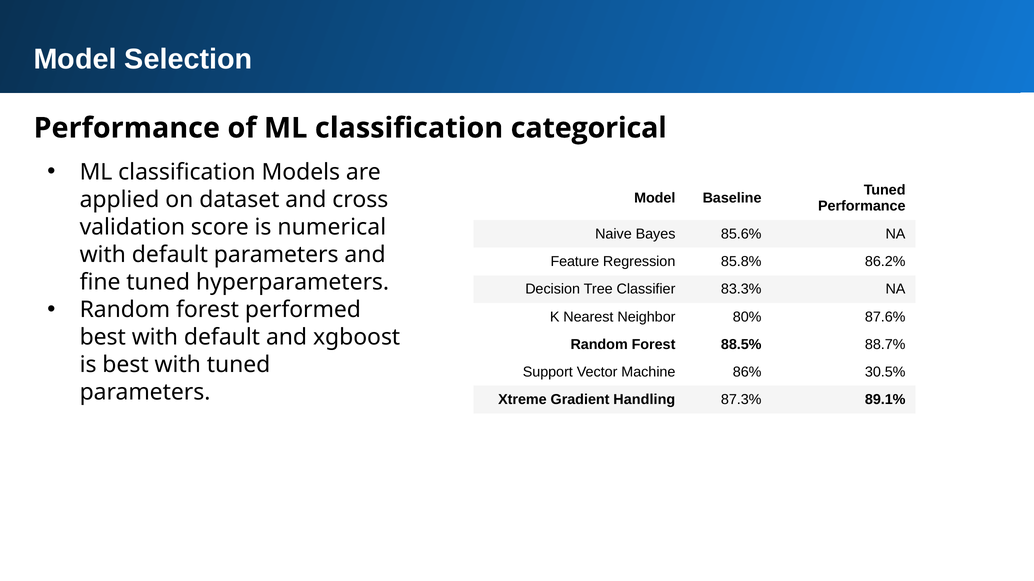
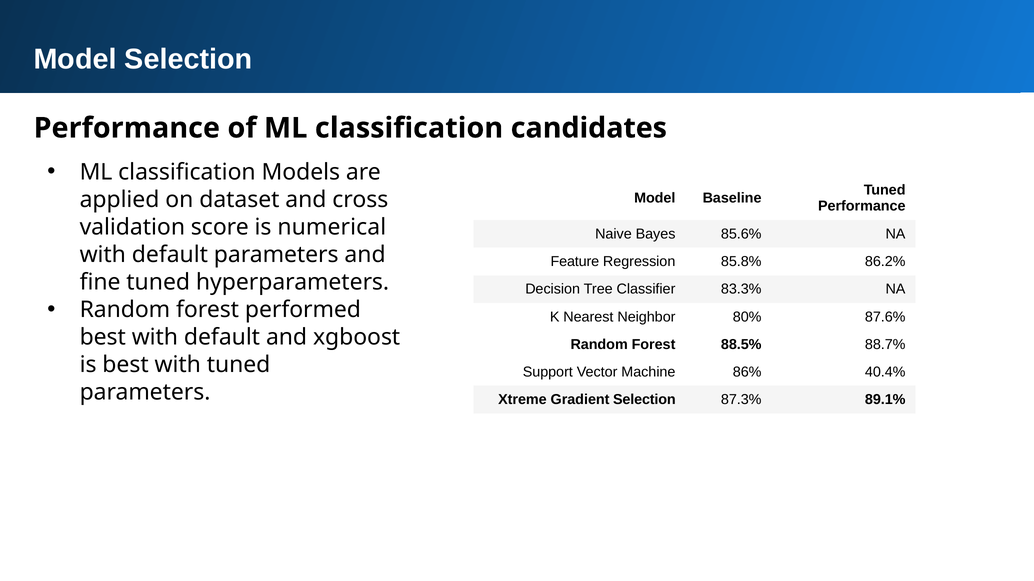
categorical: categorical -> candidates (589, 128)
30.5%: 30.5% -> 40.4% (885, 373)
Gradient Handling: Handling -> Selection (644, 400)
